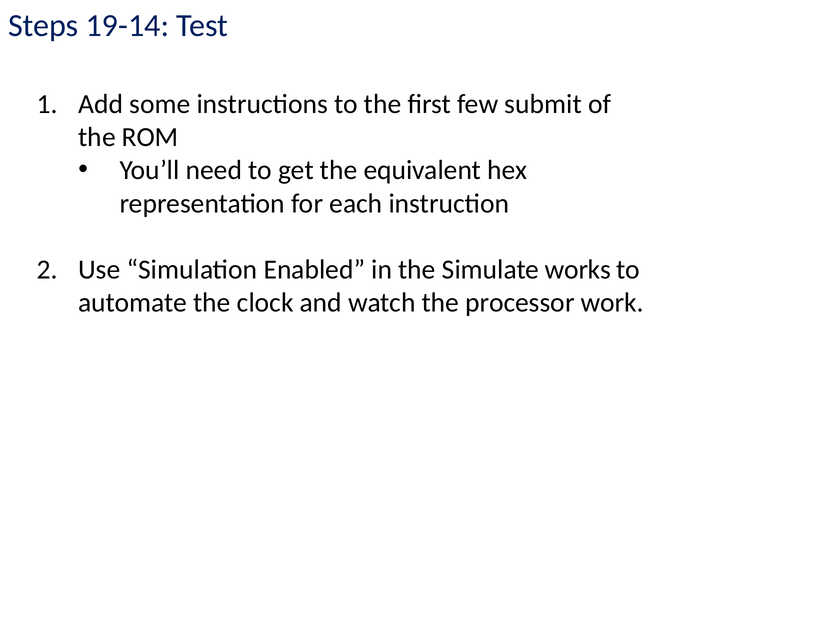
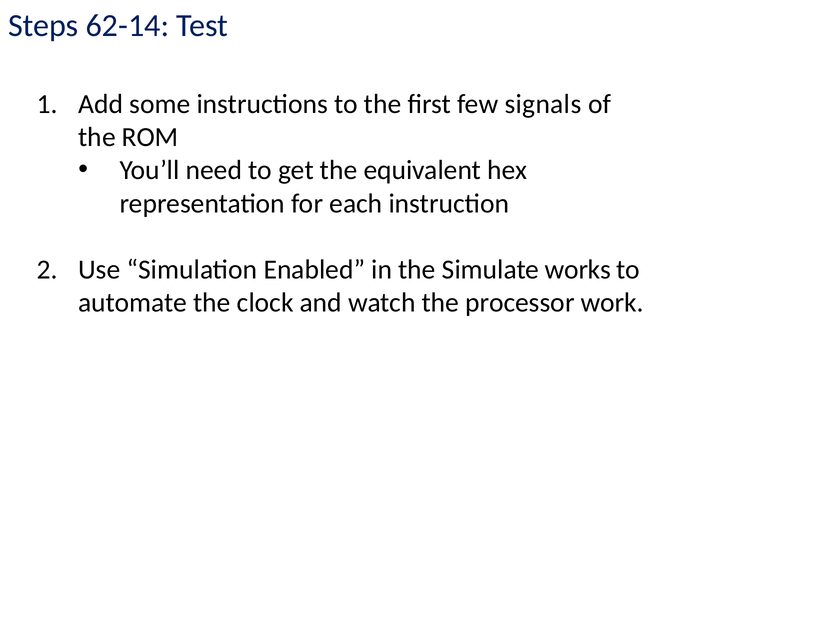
19-14: 19-14 -> 62-14 (127, 26)
submit: submit -> signals (543, 104)
